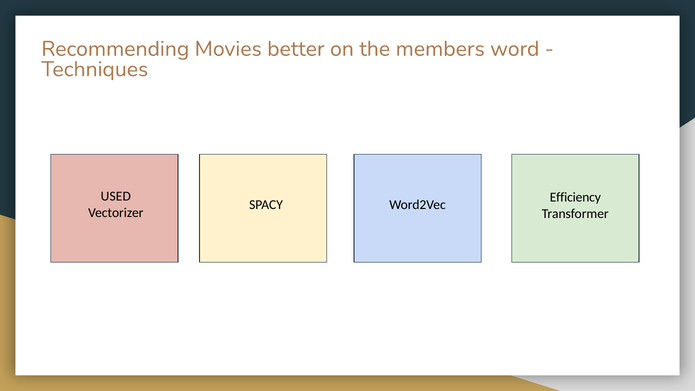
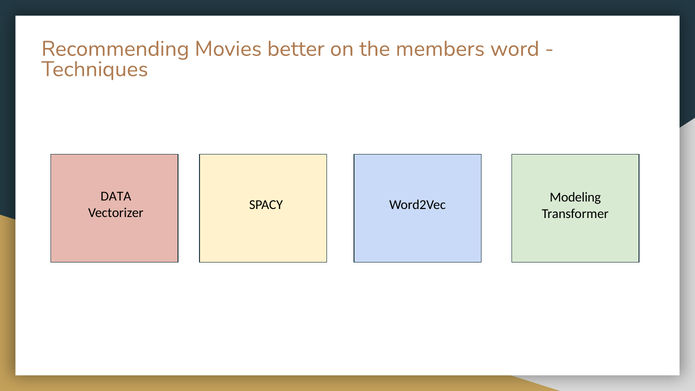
USED: USED -> DATA (116, 196)
Efficiency: Efficiency -> Modeling (575, 197)
